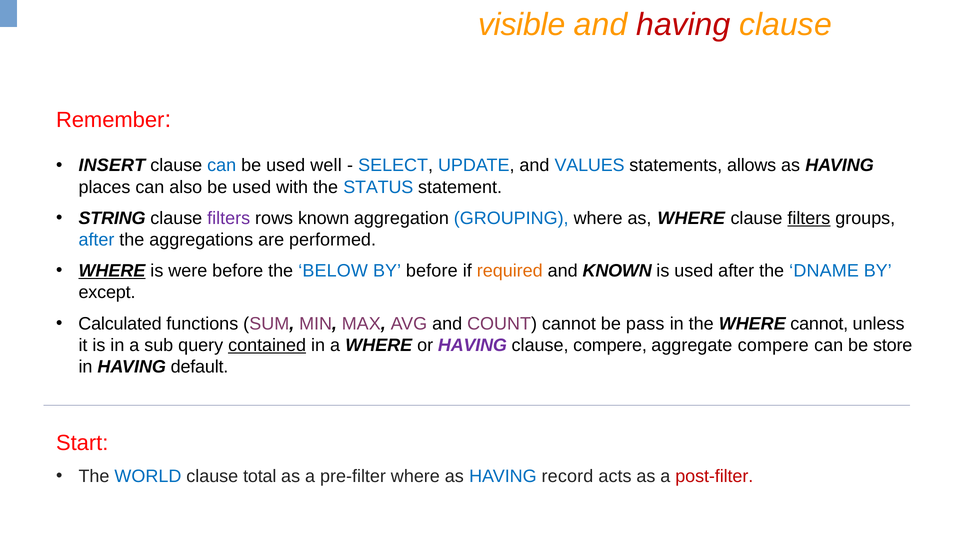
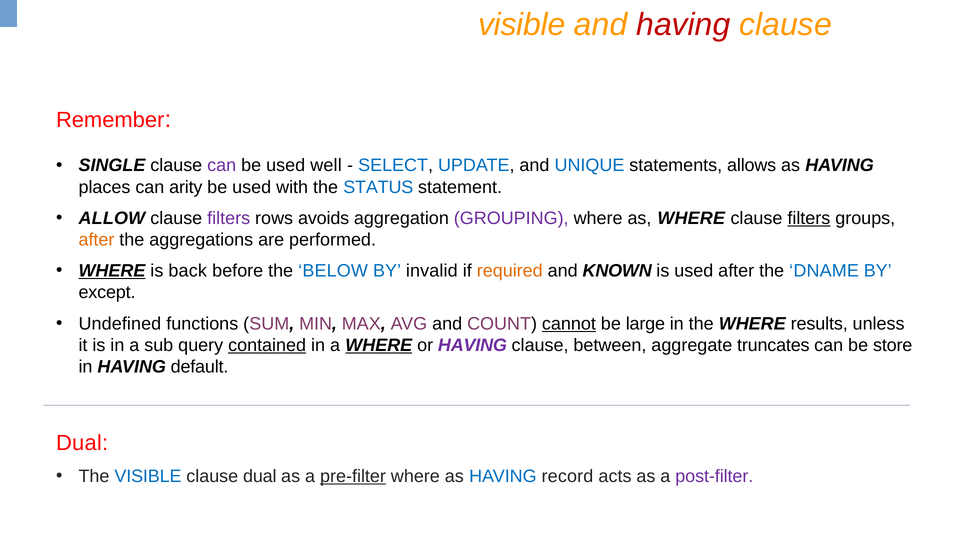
INSERT: INSERT -> SINGLE (112, 166)
can colour: blue -> purple (222, 166)
VALUES: VALUES -> UNIQUE (589, 166)
also: also -> arity (186, 187)
STRING: STRING -> ALLOW (112, 218)
rows known: known -> avoids (324, 218)
GROUPING colour: blue -> purple (511, 218)
after colour: blue -> orange (96, 240)
were: were -> back (188, 271)
BY before: before -> invalid (432, 271)
Calculated: Calculated -> Undefined (120, 324)
cannot underline: none -> present (569, 324)
pass: pass -> large (645, 324)
WHERE cannot: cannot -> results (819, 324)
WHERE underline: none -> present (379, 345)
clause compere: compere -> between (610, 345)
aggregate compere: compere -> truncates (773, 345)
Start: Start -> Dual (82, 444)
The WORLD: WORLD -> VISIBLE (148, 477)
total: total -> dual (260, 477)
pre-filter underline: none -> present (353, 477)
post-filter colour: red -> purple (714, 477)
